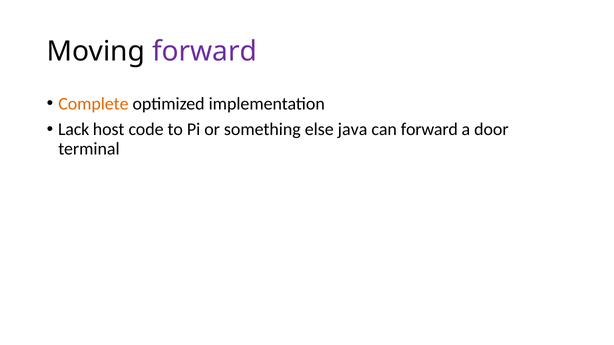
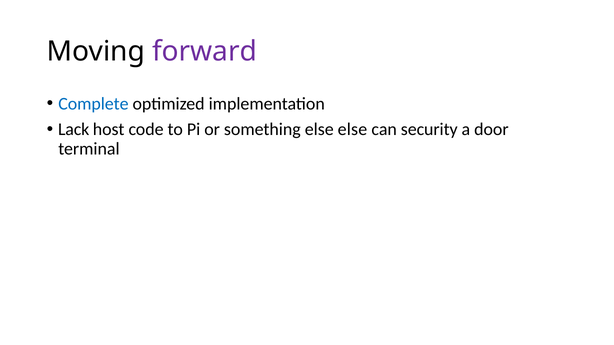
Complete colour: orange -> blue (93, 104)
else java: java -> else (352, 130)
can forward: forward -> security (429, 130)
